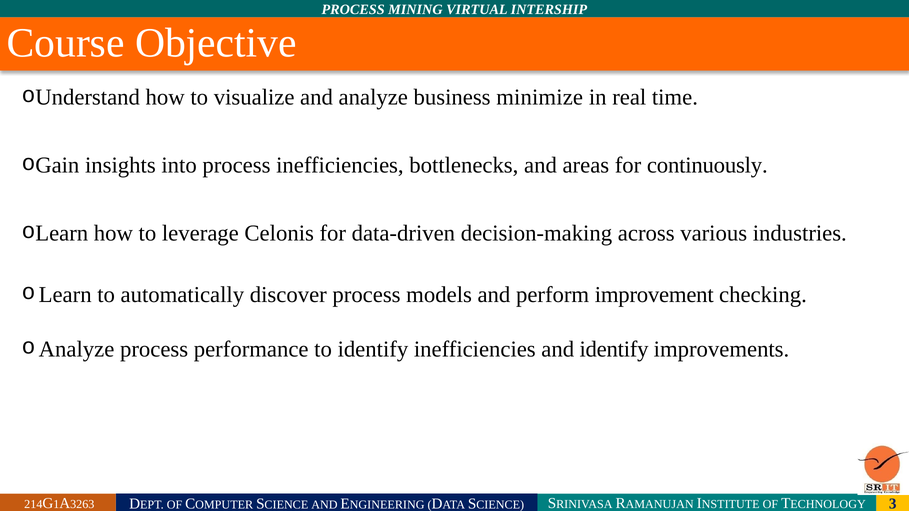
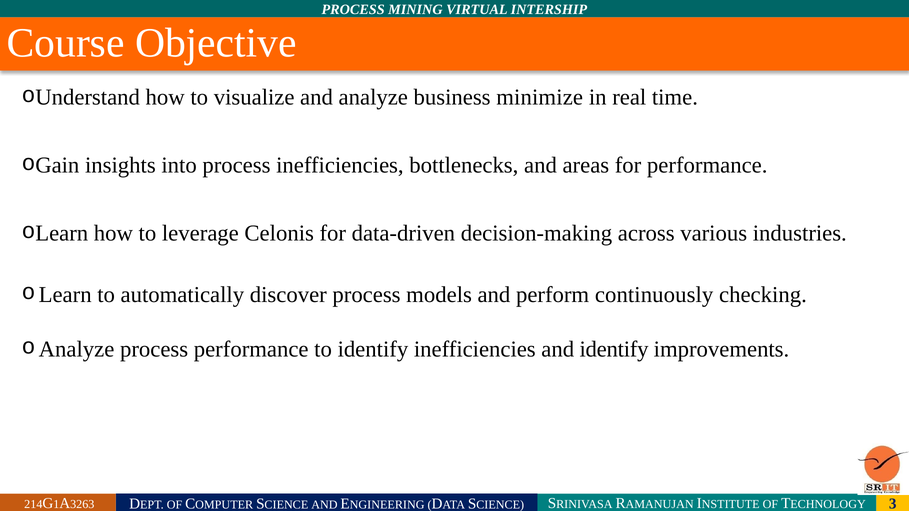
for continuously: continuously -> performance (707, 165)
improvement: improvement -> continuously (654, 295)
